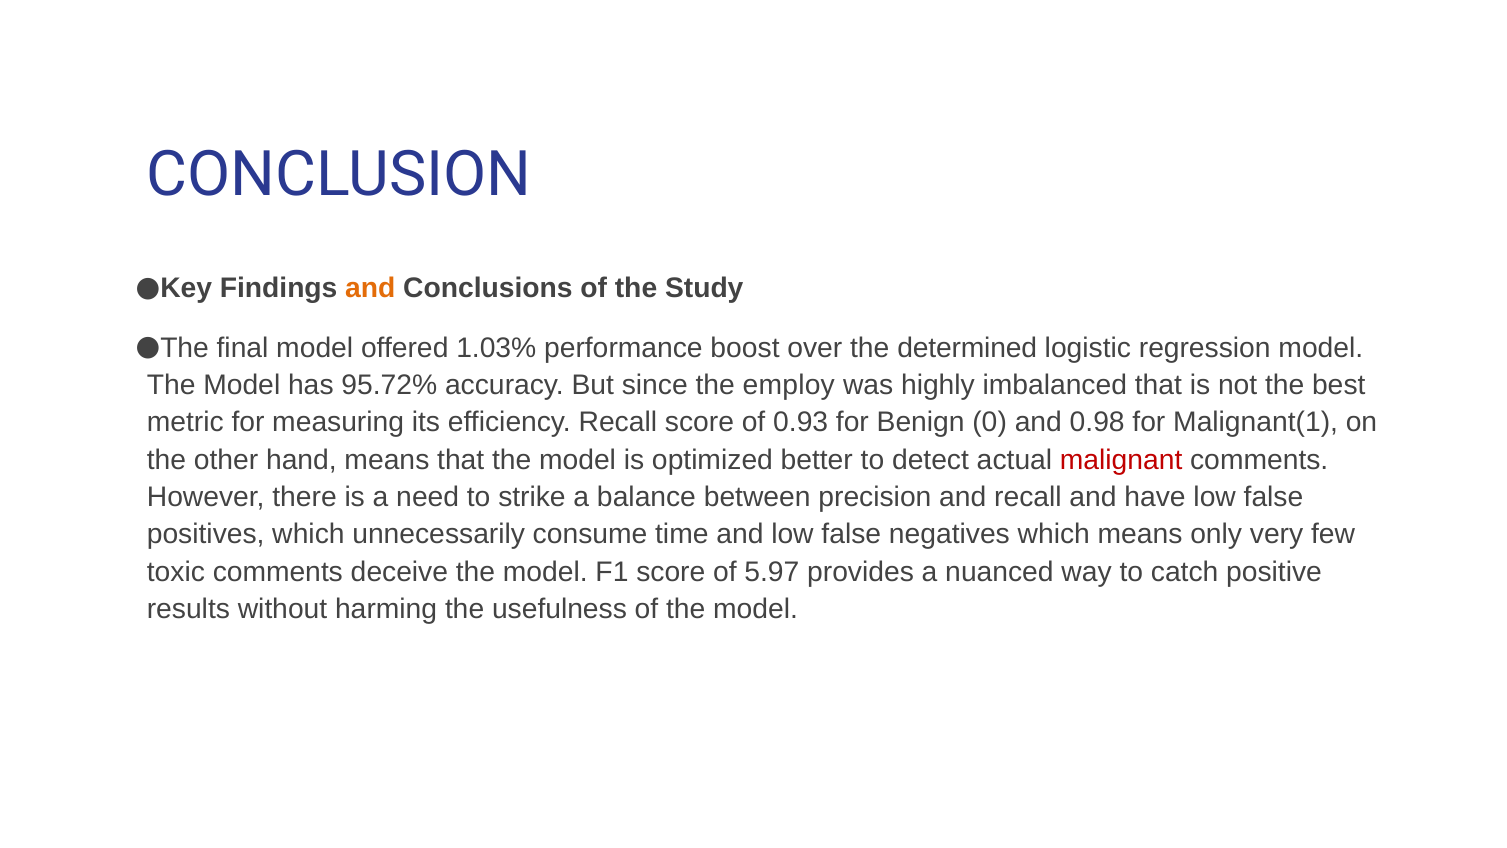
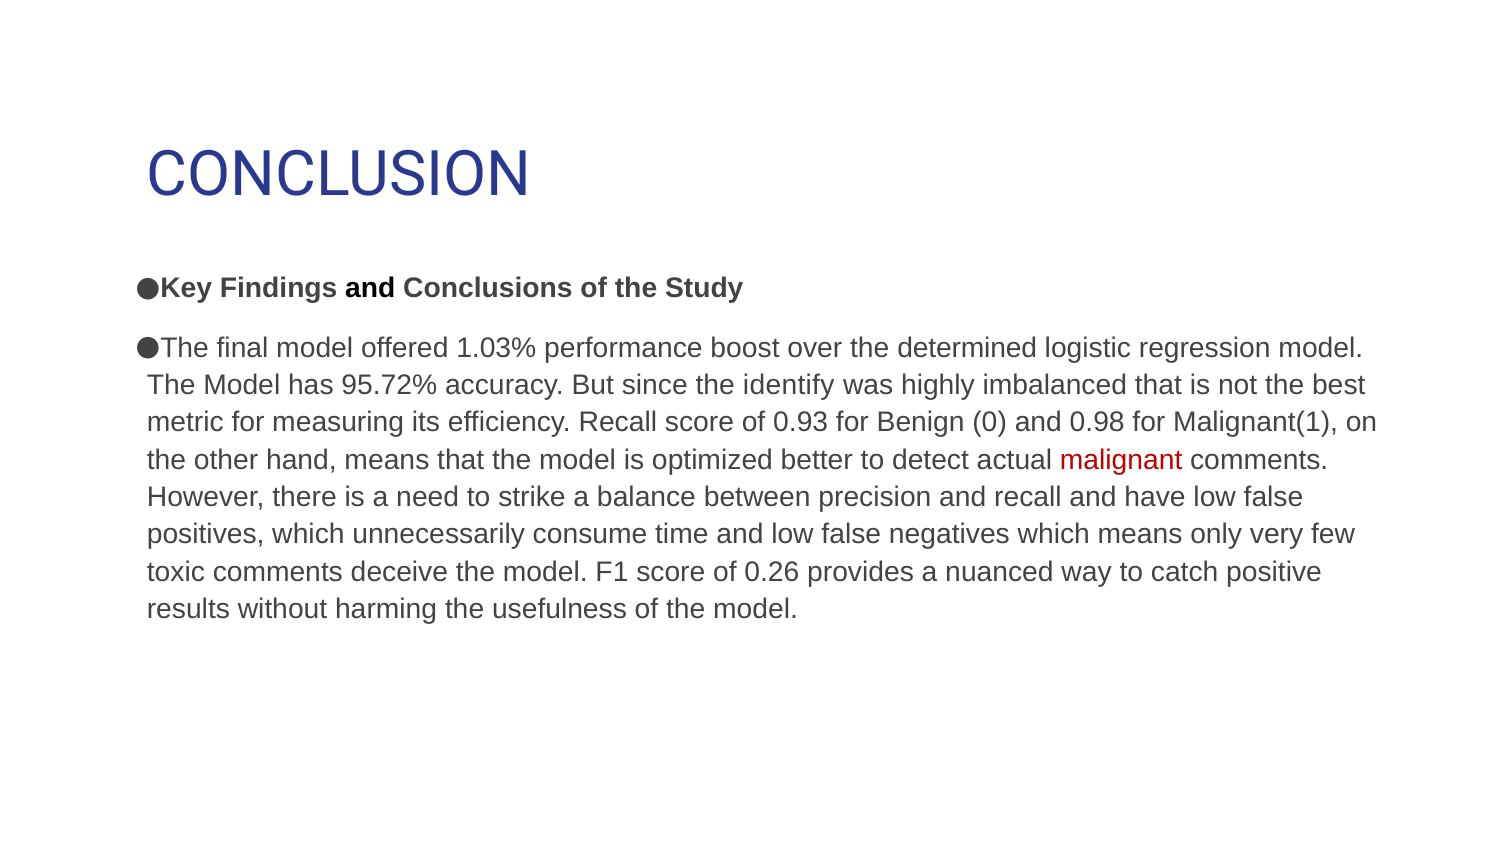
and colour: orange -> black (370, 289)
employ: employ -> identify (789, 385)
5.97: 5.97 -> 0.26 (772, 572)
